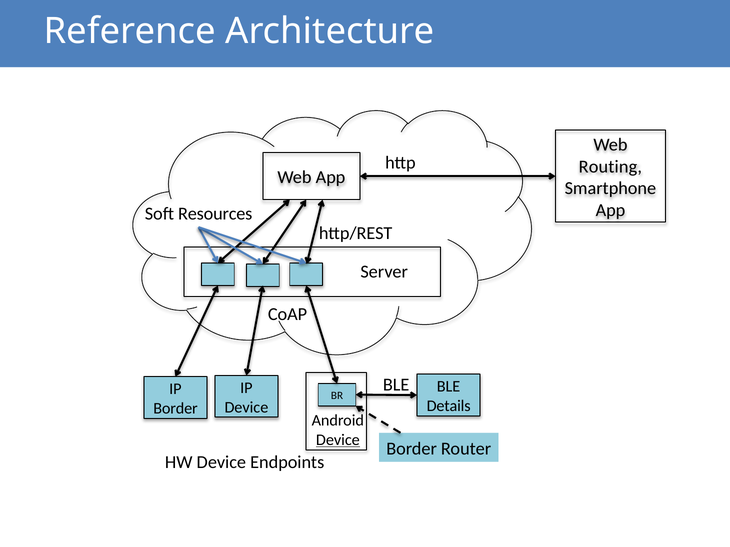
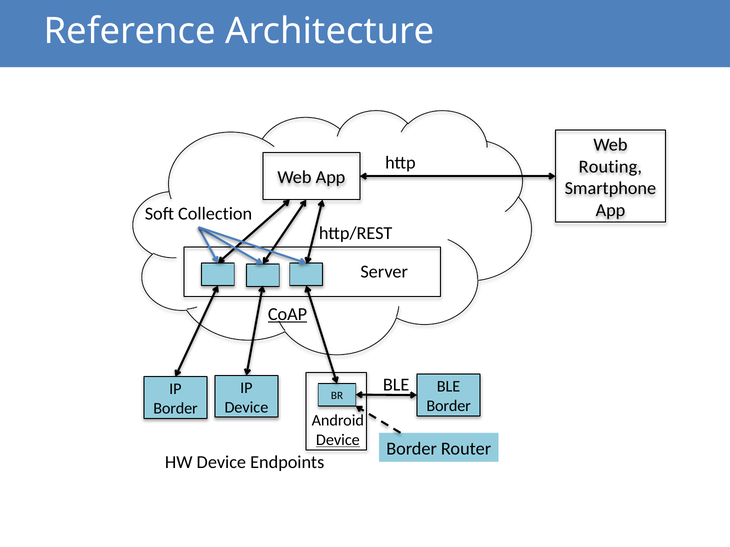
Resources: Resources -> Collection (215, 214)
CoAP underline: none -> present (288, 314)
Details: Details -> Border (449, 406)
